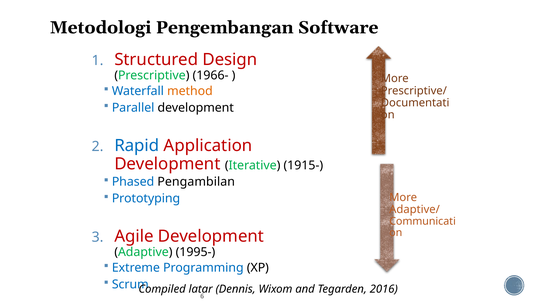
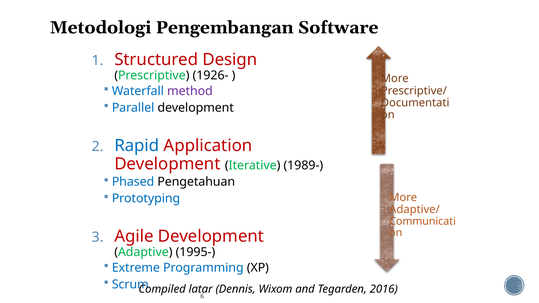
1966-: 1966- -> 1926- (211, 76)
method colour: orange -> purple (190, 91)
1915-: 1915- -> 1989- (303, 165)
Pengambilan: Pengambilan -> Pengetahuan (196, 182)
